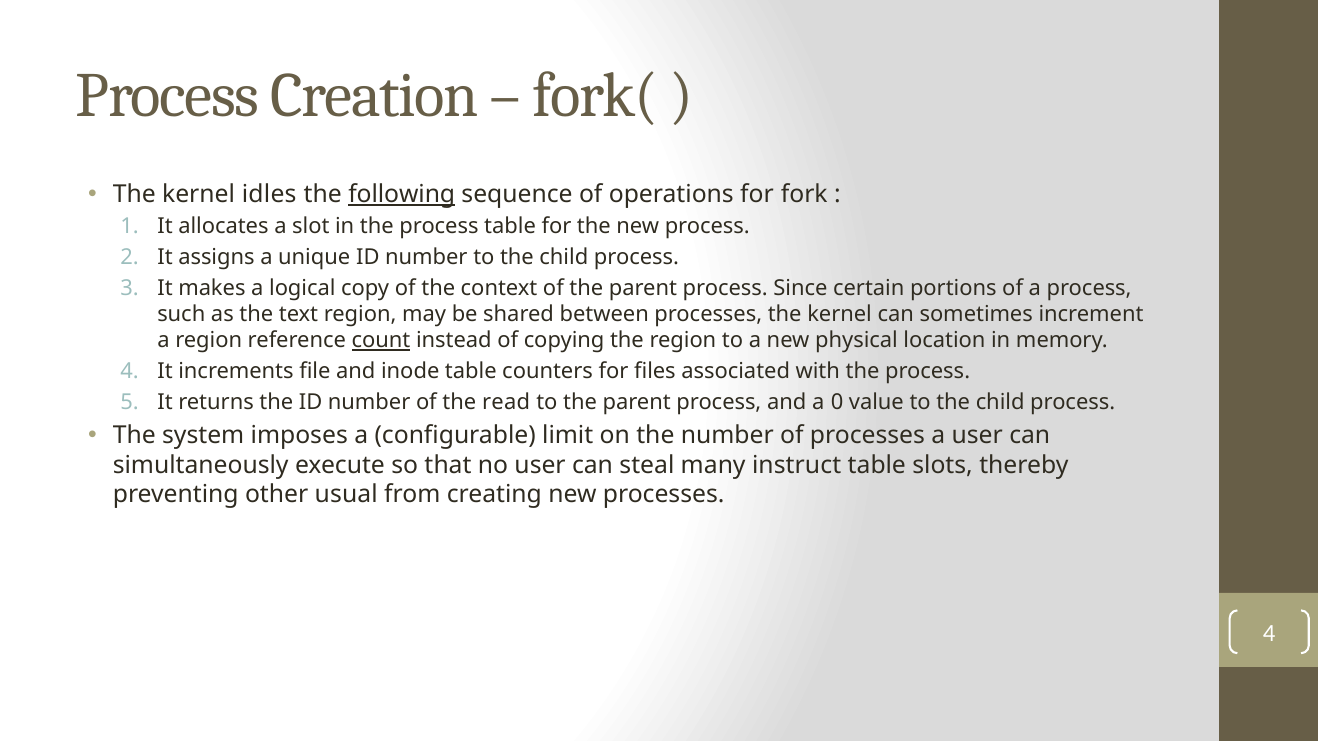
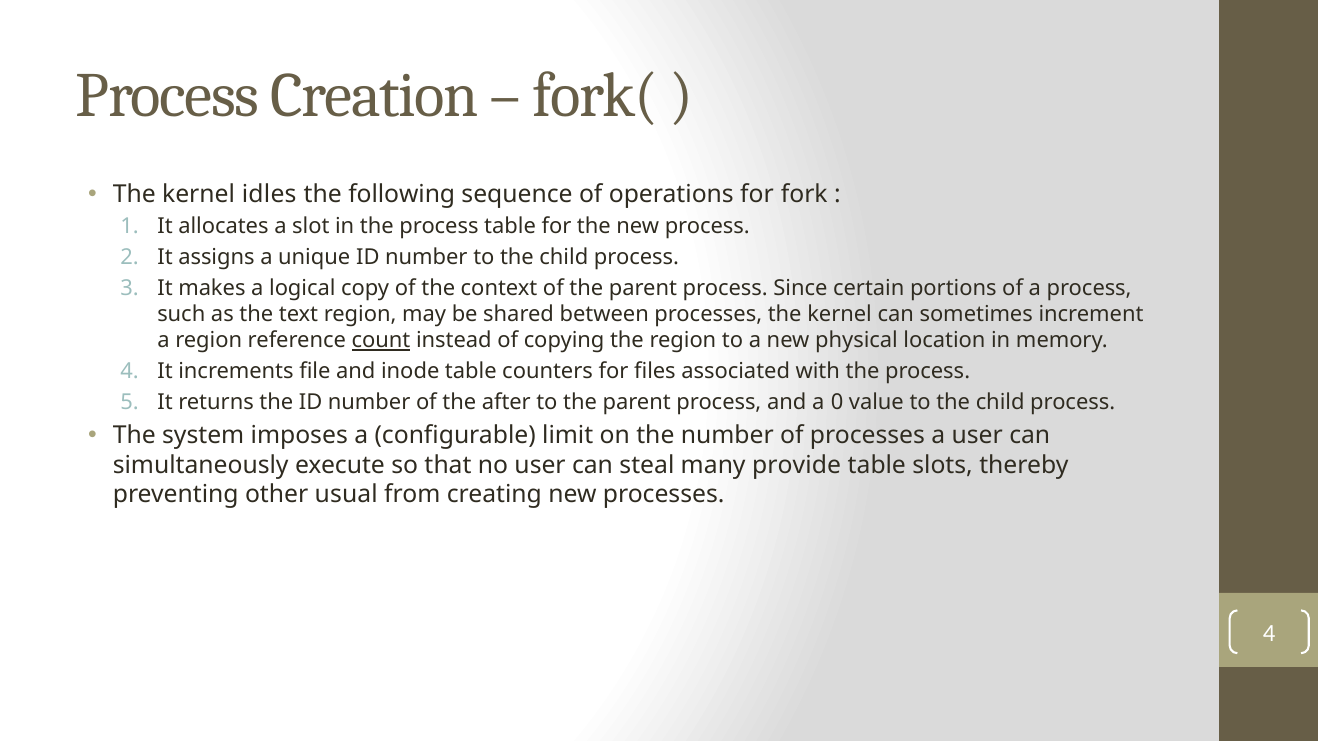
following underline: present -> none (402, 194)
read: read -> after (506, 402)
instruct: instruct -> provide (797, 465)
